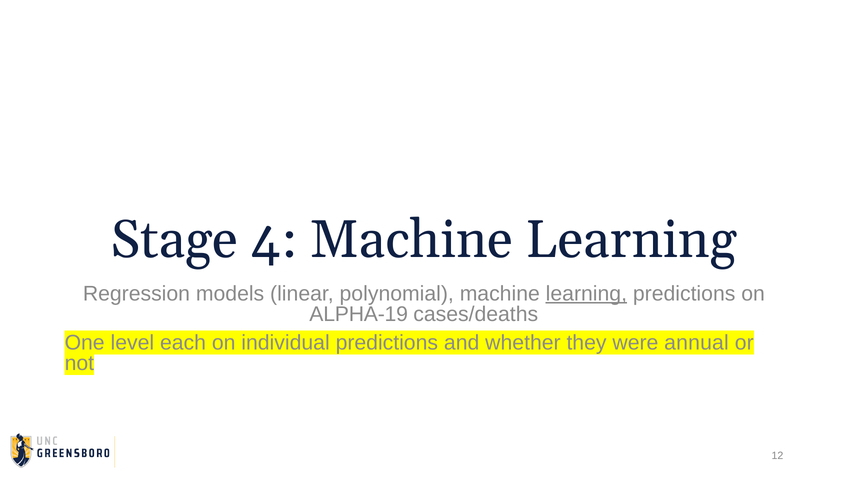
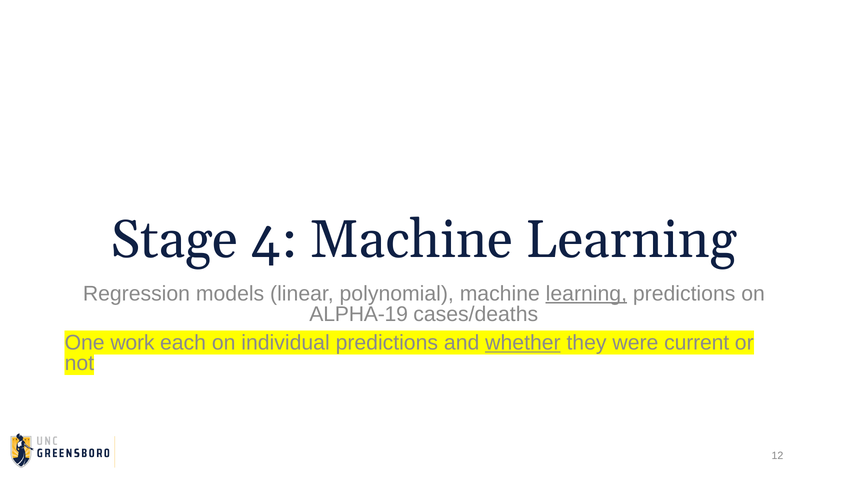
level: level -> work (132, 343)
whether underline: none -> present (523, 343)
annual: annual -> current (697, 343)
